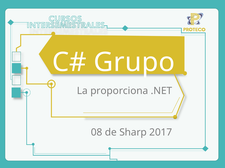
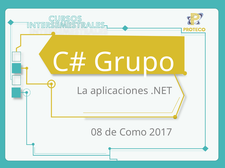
proporciona: proporciona -> aplicaciones (119, 91)
Sharp: Sharp -> Como (133, 133)
